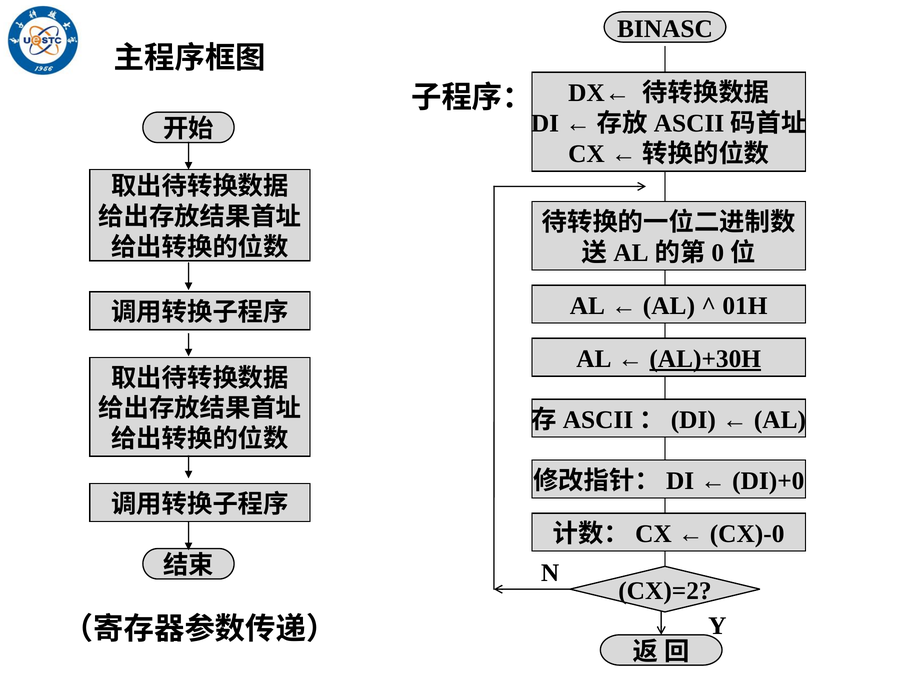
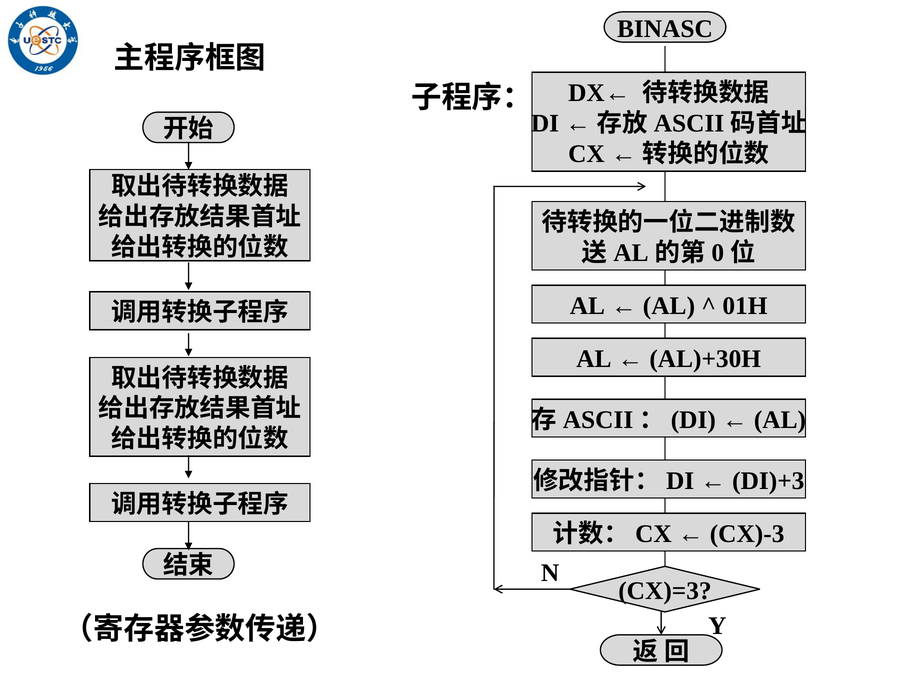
AL)+30H underline: present -> none (705, 359)
DI)+0: DI)+0 -> DI)+3 (768, 481)
CX)-0: CX)-0 -> CX)-3 (747, 534)
CX)=2: CX)=2 -> CX)=3 (665, 591)
